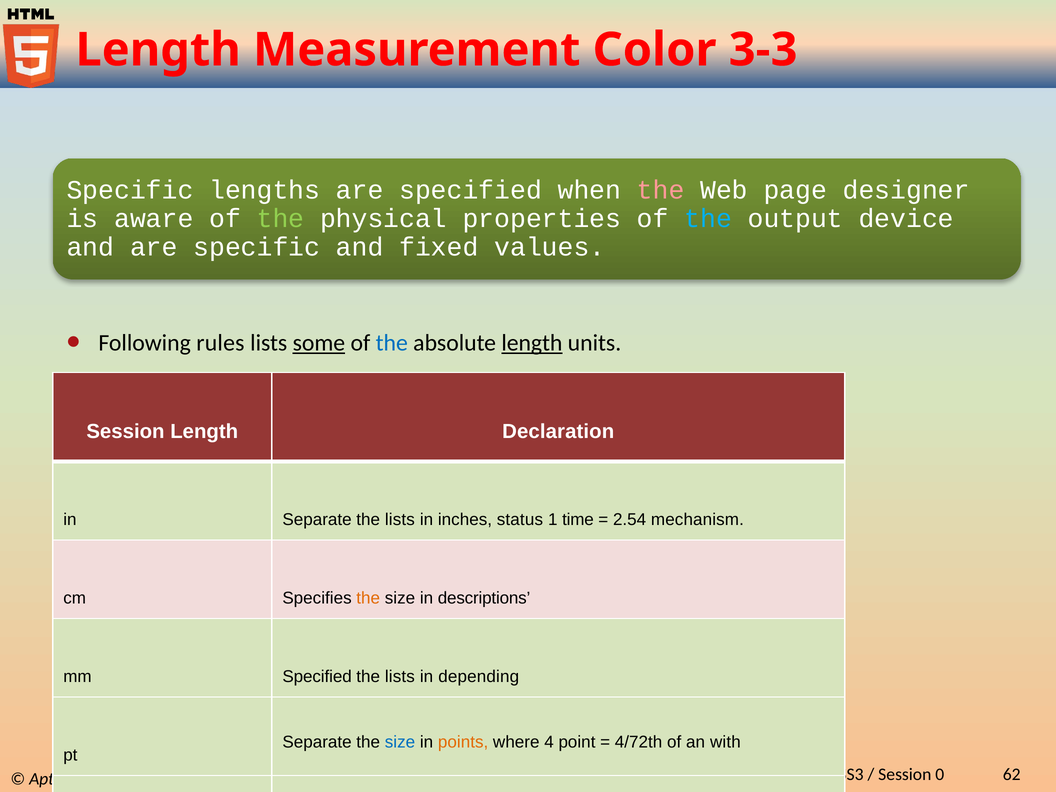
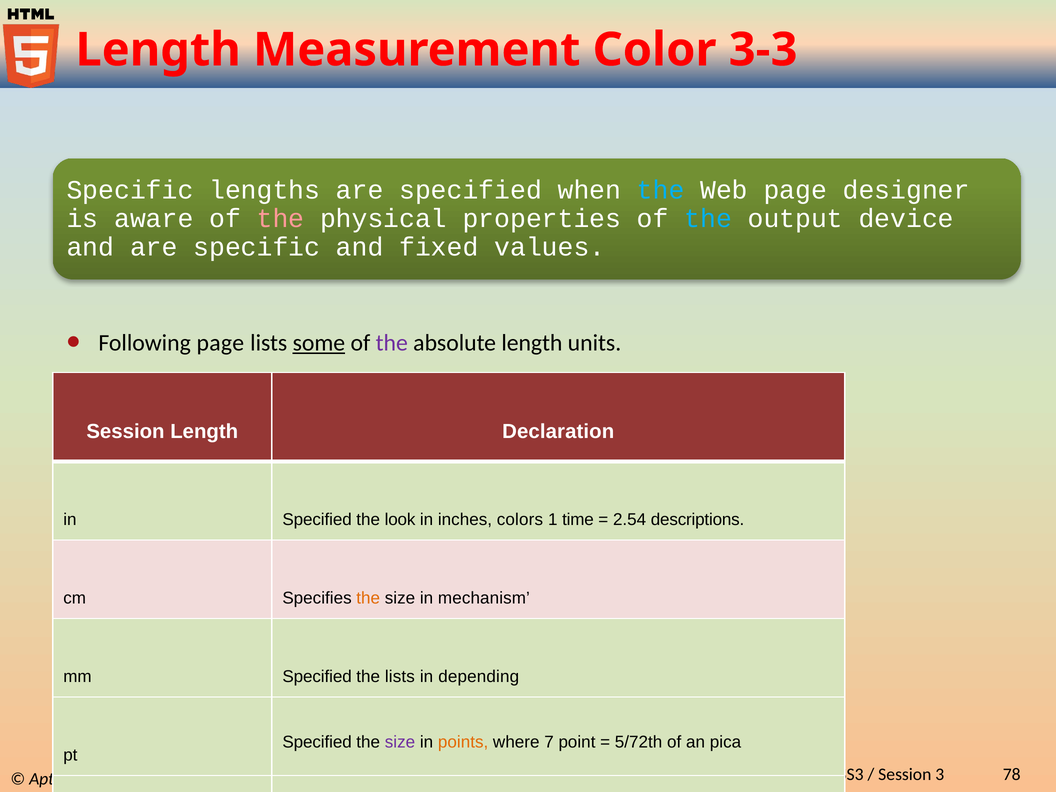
the colour: pink -> light blue (661, 190)
the colour: light green -> pink (280, 219)
Following rules: rules -> page (220, 343)
the colour: blue -> purple (392, 343)
length underline: present -> none (532, 343)
in Separate: Separate -> Specified (317, 519)
lists: lists -> look (400, 519)
status: status -> colors (520, 519)
mechanism: mechanism -> descriptions (698, 519)
descriptions: descriptions -> mechanism (484, 598)
Separate: Separate -> Specified (317, 742)
size colour: blue -> purple (400, 742)
4: 4 -> 7 (549, 742)
4/72th: 4/72th -> 5/72th (639, 742)
an with: with -> pica (725, 742)
0: 0 -> 3 (940, 775)
62: 62 -> 78 (1012, 775)
